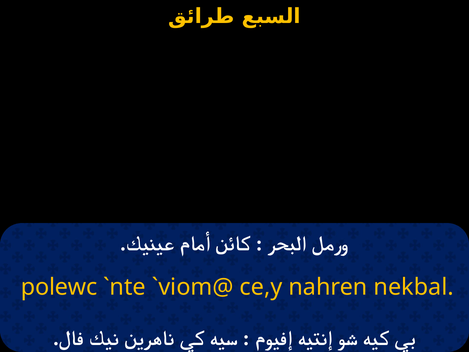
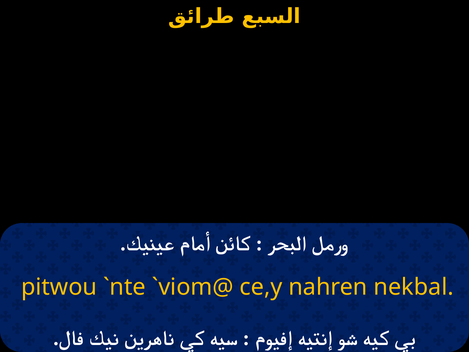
polewc: polewc -> pitwou (59, 287)
